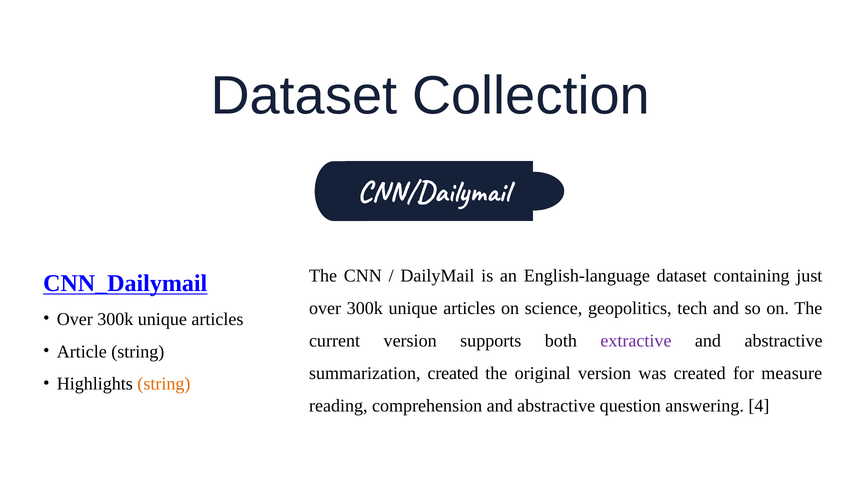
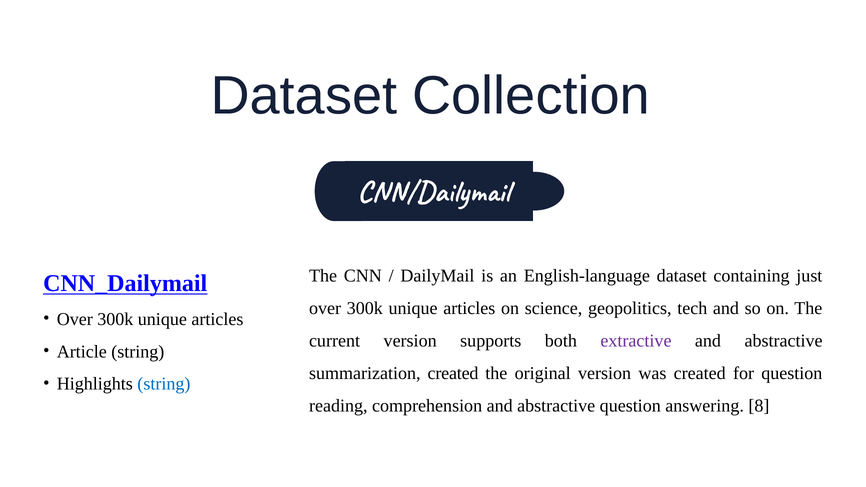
for measure: measure -> question (792, 373)
string colour: orange -> blue (164, 384)
4: 4 -> 8 (759, 406)
